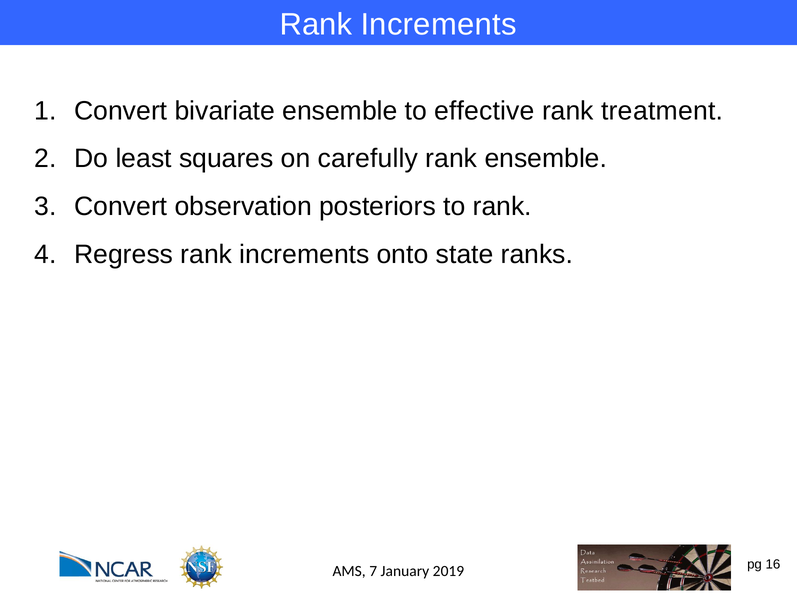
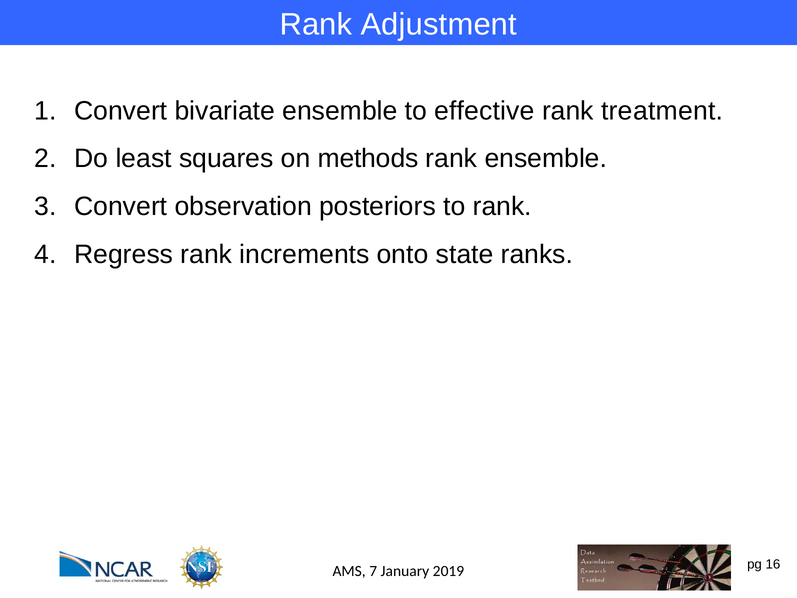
Increments: Increments -> Adjustment (439, 25)
carefully: carefully -> methods (368, 159)
